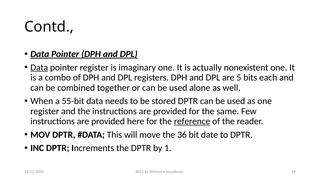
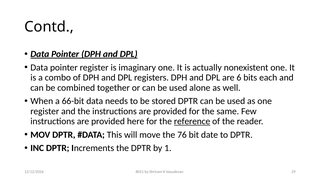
Data underline: present -> none (39, 68)
5: 5 -> 6 (239, 78)
55-bit: 55-bit -> 66-bit (73, 101)
36: 36 -> 76 (182, 135)
